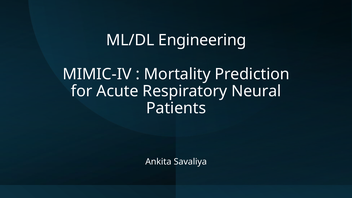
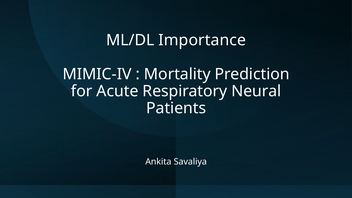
Engineering: Engineering -> Importance (202, 40)
